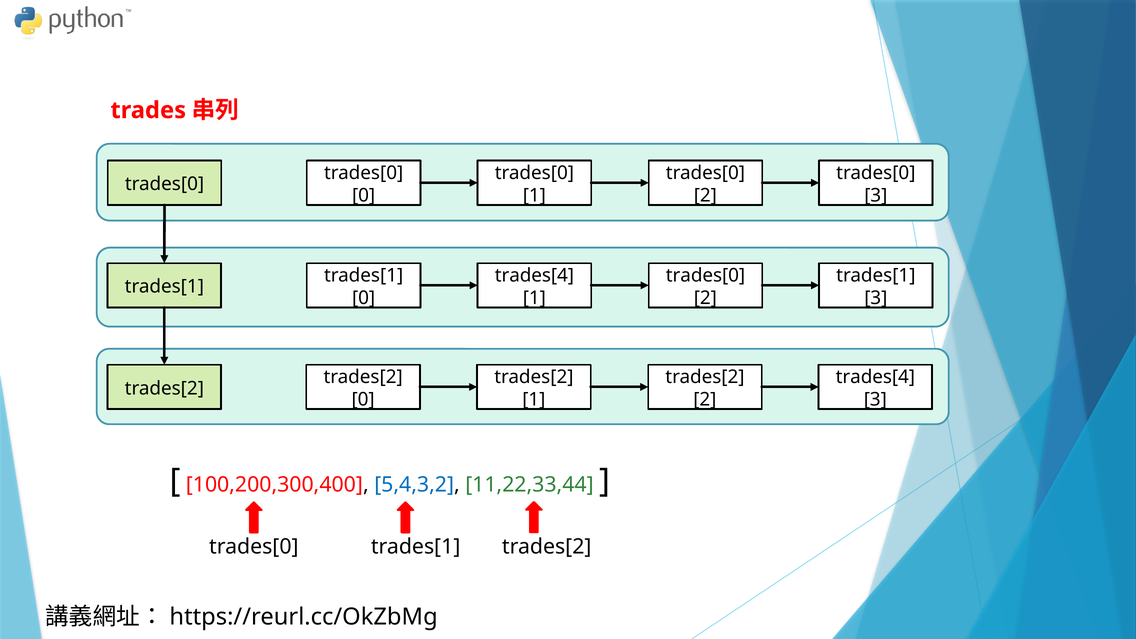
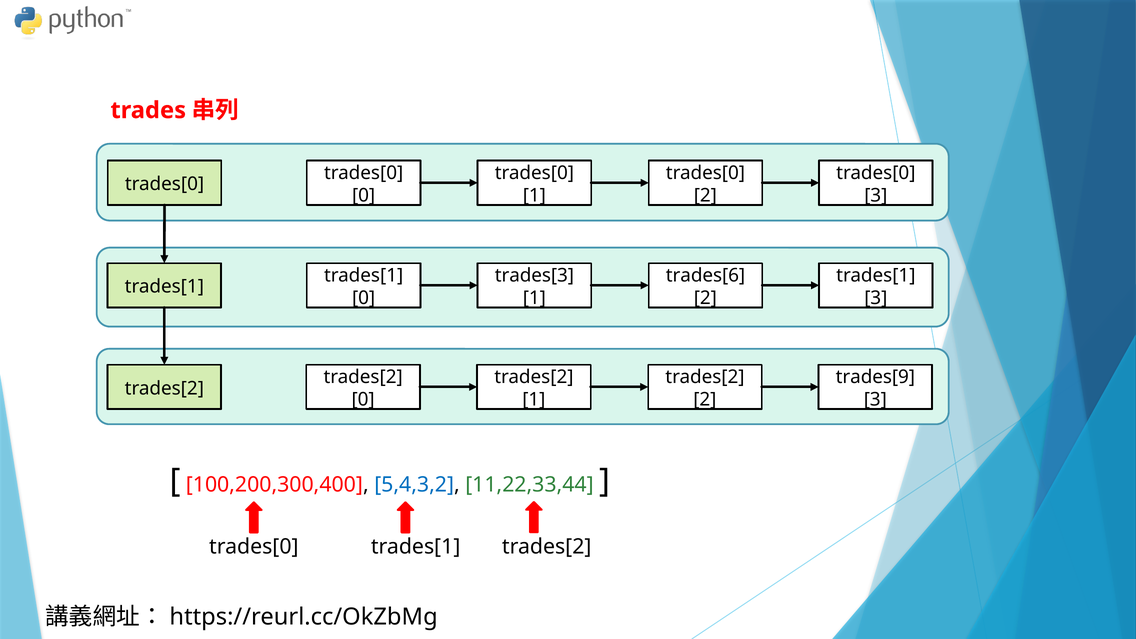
trades[4: trades[4 -> trades[3 (534, 275)
trades[0: trades[0 -> trades[6 (705, 275)
trades[4: trades[4 -> trades[9 (875, 377)
